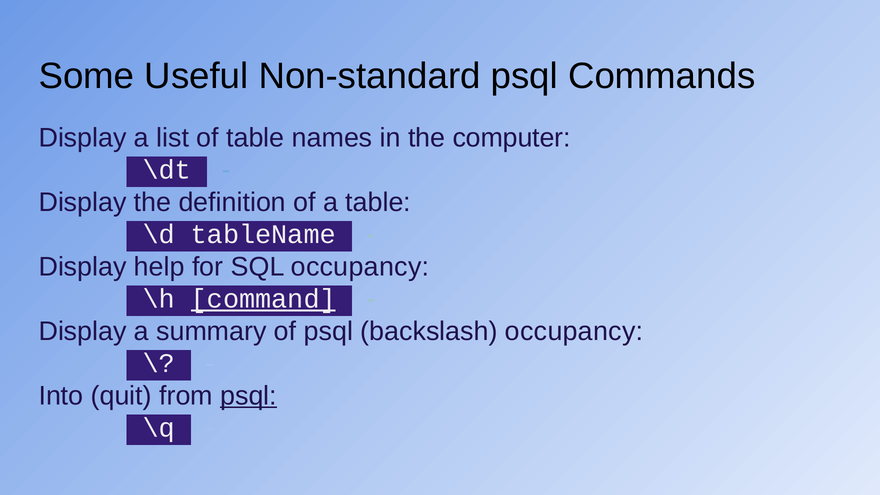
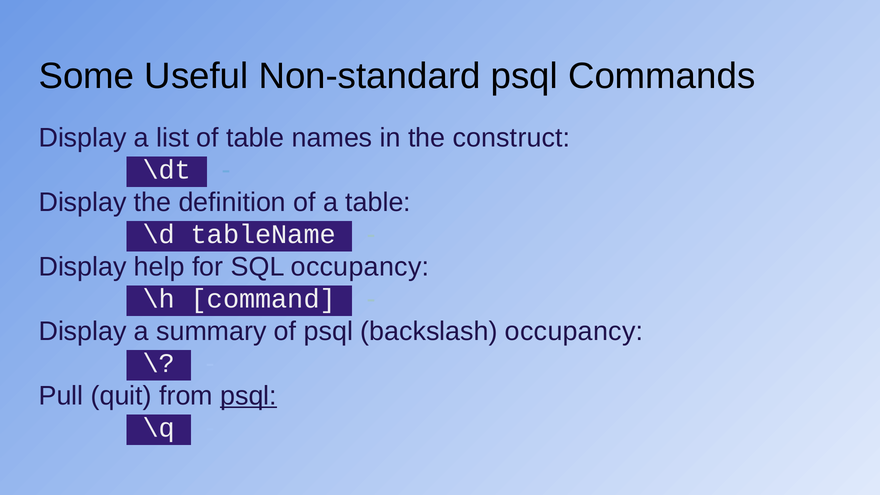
computer: computer -> construct (511, 138)
command underline: present -> none (263, 299)
Into: Into -> Pull (61, 396)
